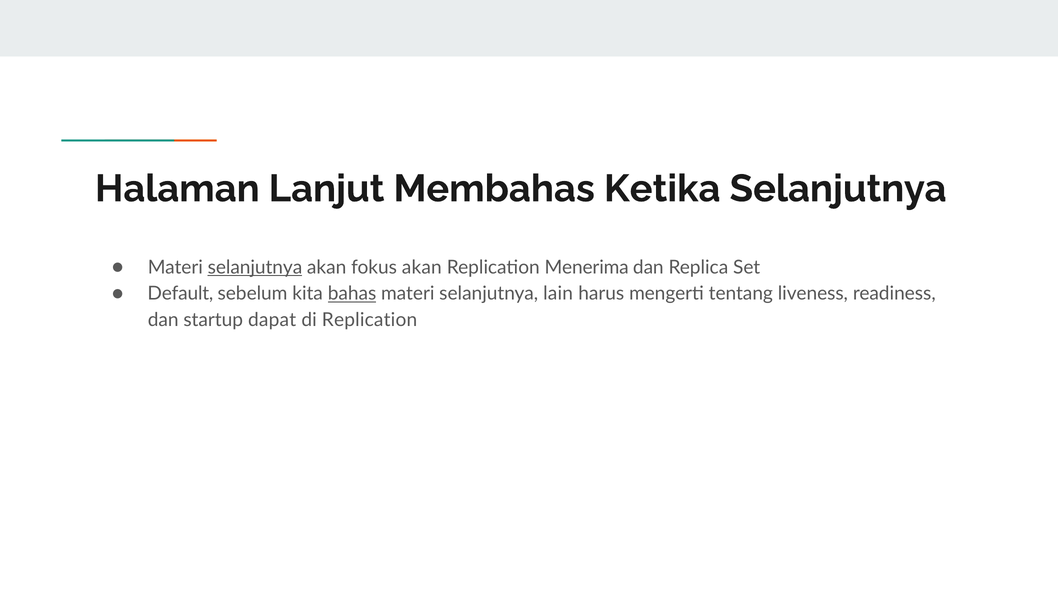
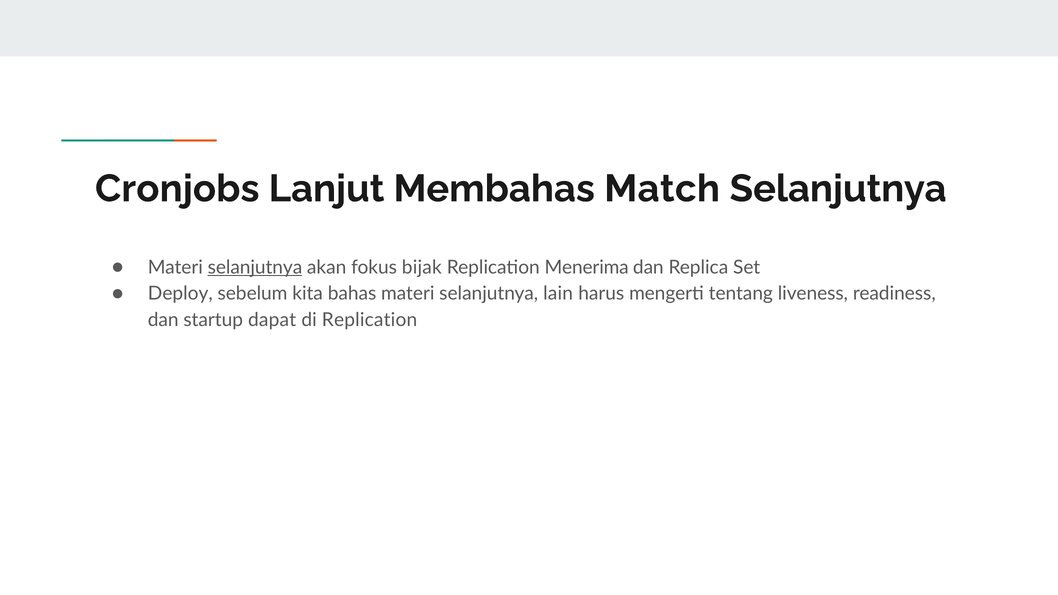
Halaman: Halaman -> Cronjobs (177, 189)
Ketika: Ketika -> Match (662, 189)
fokus akan: akan -> bijak (422, 267)
Default: Default -> Deploy (180, 294)
bahas underline: present -> none (352, 294)
